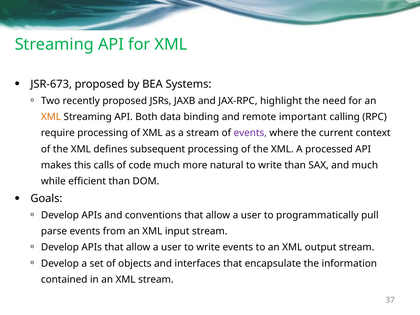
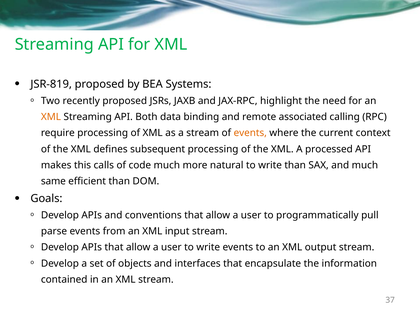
JSR-673: JSR-673 -> JSR-819 (51, 84)
important: important -> associated (303, 117)
events colour: purple -> orange (250, 133)
while: while -> same (53, 181)
